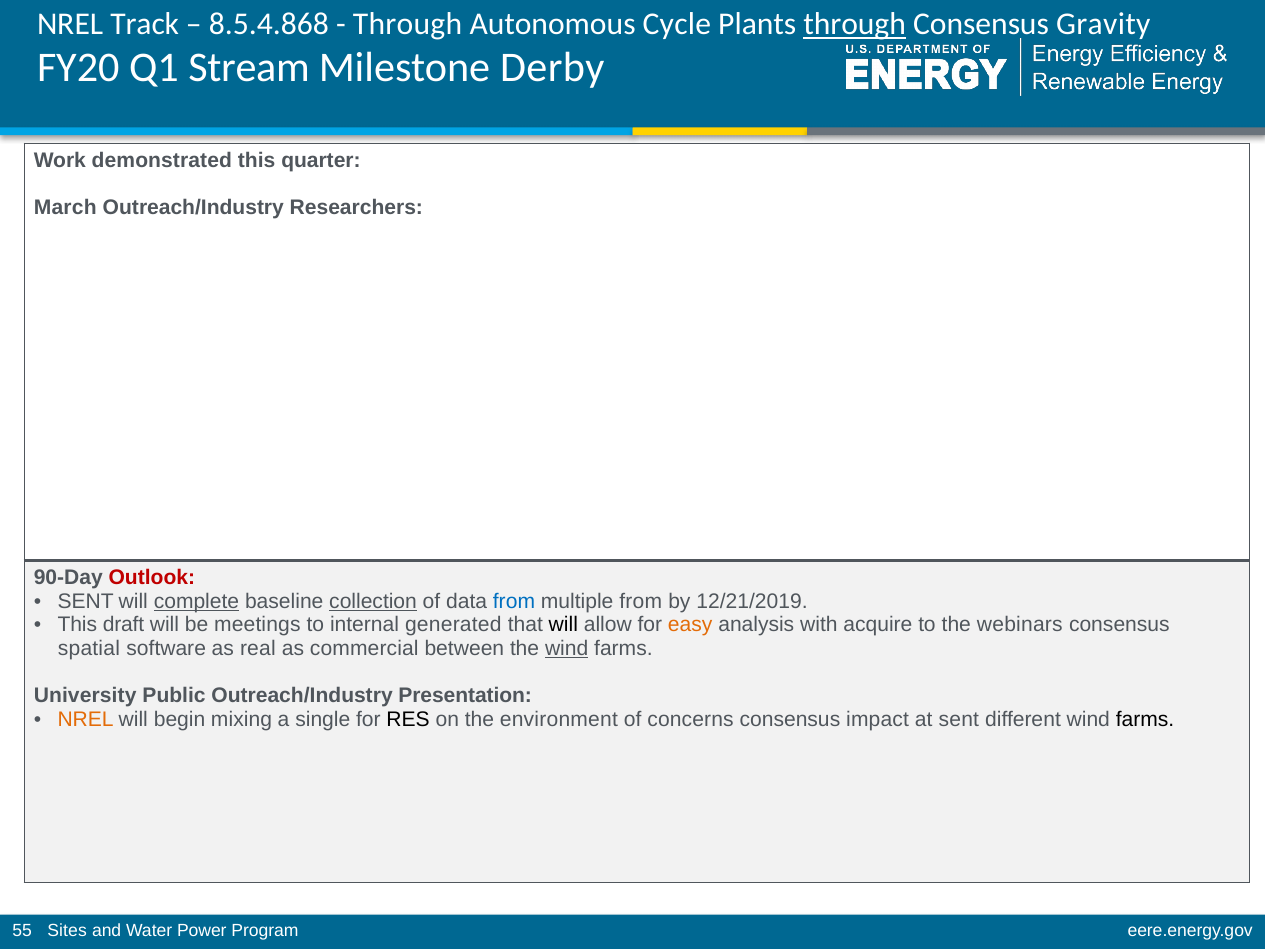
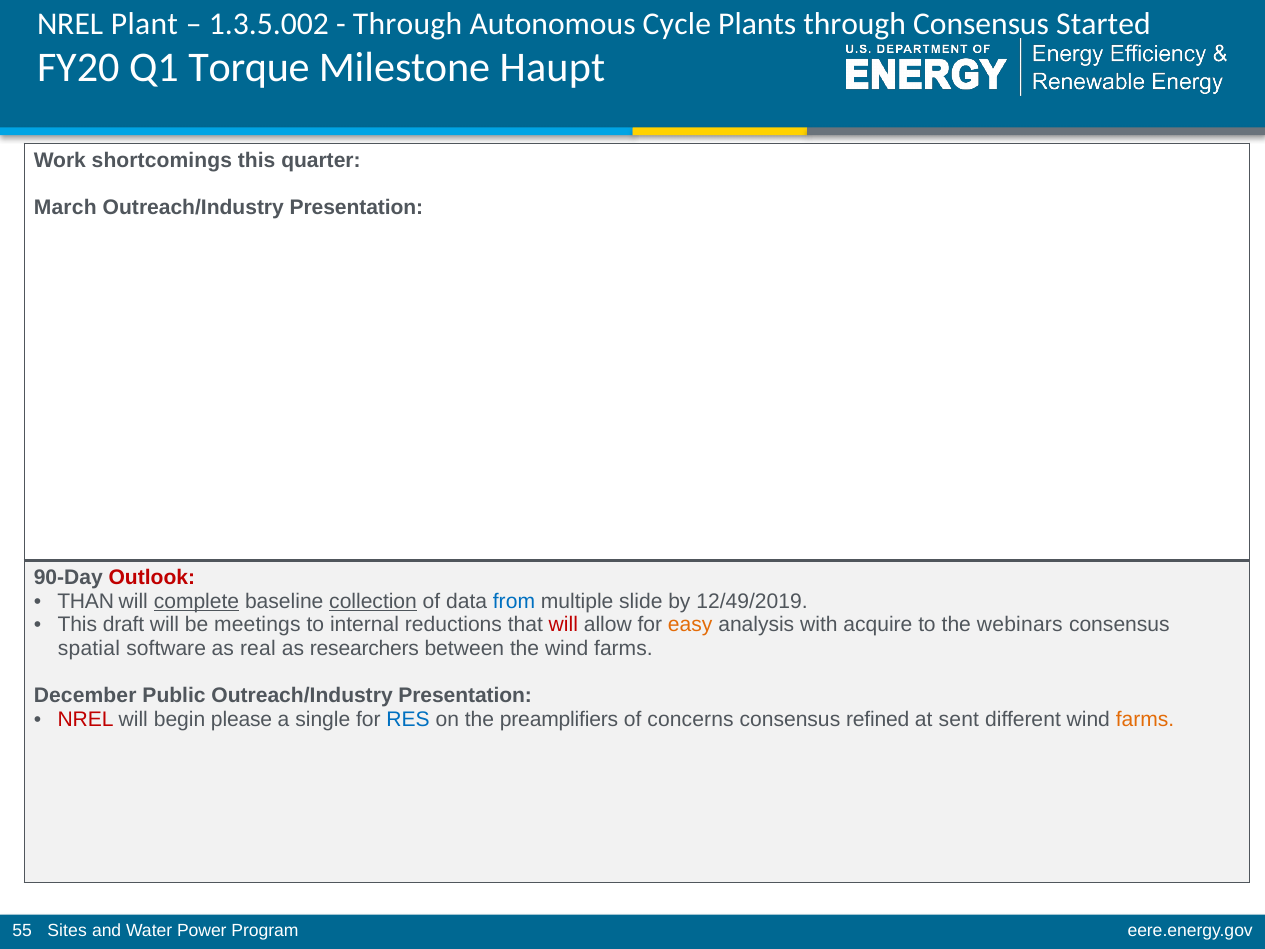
Track: Track -> Plant (144, 24)
8.5.4.868: 8.5.4.868 -> 1.3.5.002 (269, 24)
through underline: present -> none (855, 24)
Gravity: Gravity -> Started (1103, 24)
Stream: Stream -> Torque (249, 68)
Derby: Derby -> Haupt (552, 68)
demonstrated: demonstrated -> shortcomings (162, 160)
Researchers: Researchers -> Presentation (356, 207)
SENT: SENT -> THAN (86, 601)
multiple from: from -> slide (641, 601)
12/21/2019: 12/21/2019 -> 12/49/2019 (752, 601)
generated: generated -> reductions (453, 625)
will colour: black -> red (563, 625)
commercial: commercial -> researchers (364, 648)
wind underline: present -> none (567, 648)
University: University -> December (85, 696)
NREL colour: orange -> red (86, 719)
mixing: mixing -> please (242, 719)
RES colour: black -> blue (408, 719)
environment: environment -> preamplifiers (559, 719)
impact: impact -> refined (878, 719)
farms colour: black -> orange (1145, 719)
